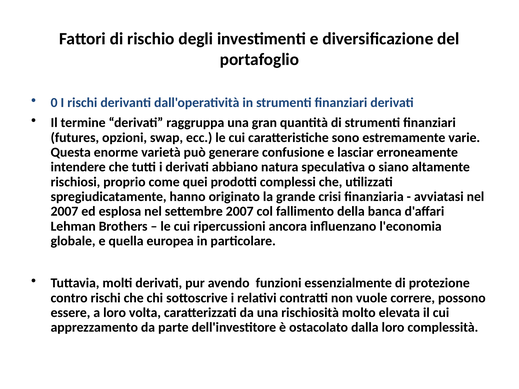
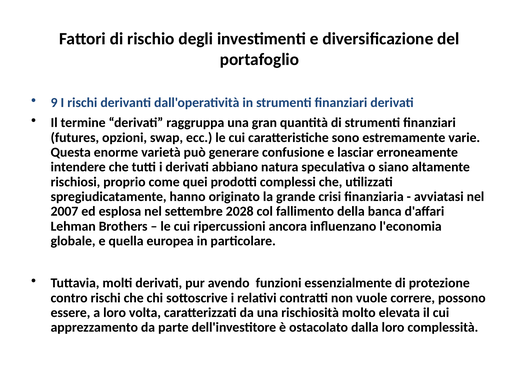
0: 0 -> 9 (54, 103)
settembre 2007: 2007 -> 2028 (240, 212)
